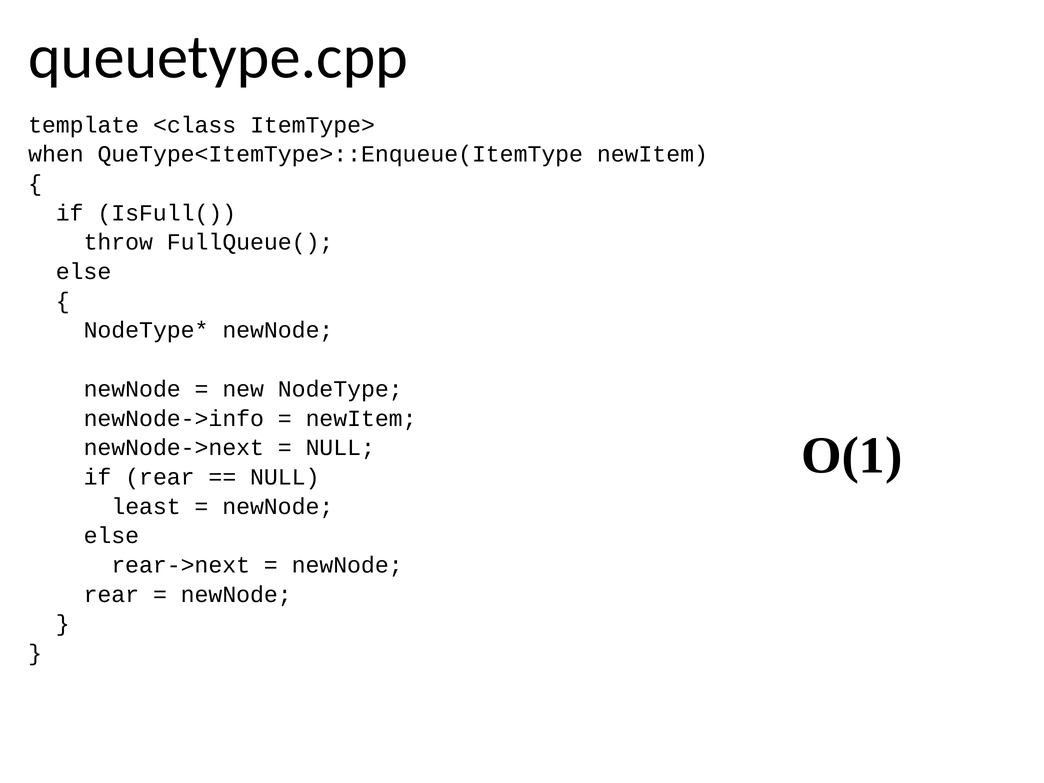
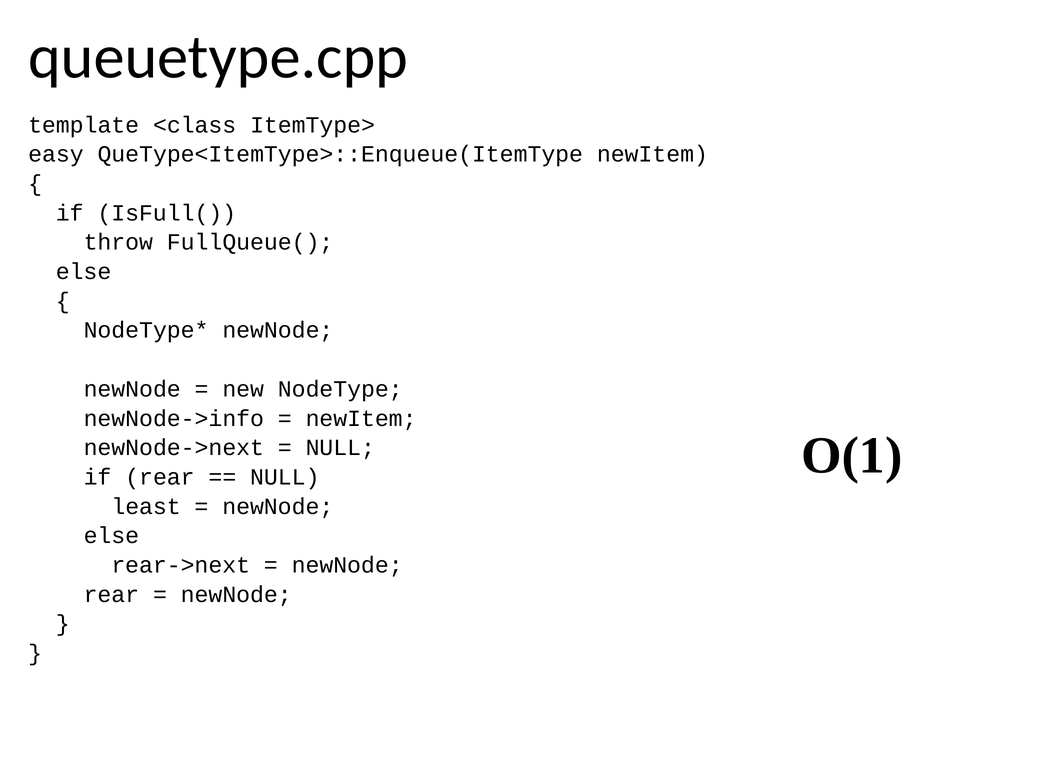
when: when -> easy (56, 154)
